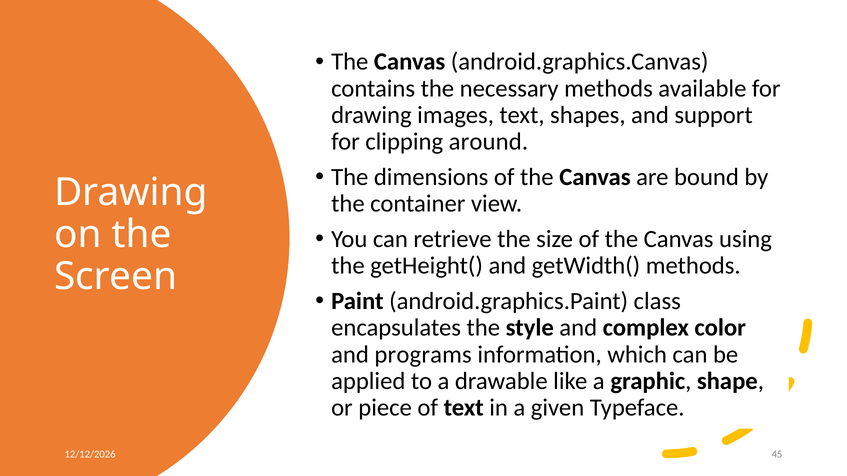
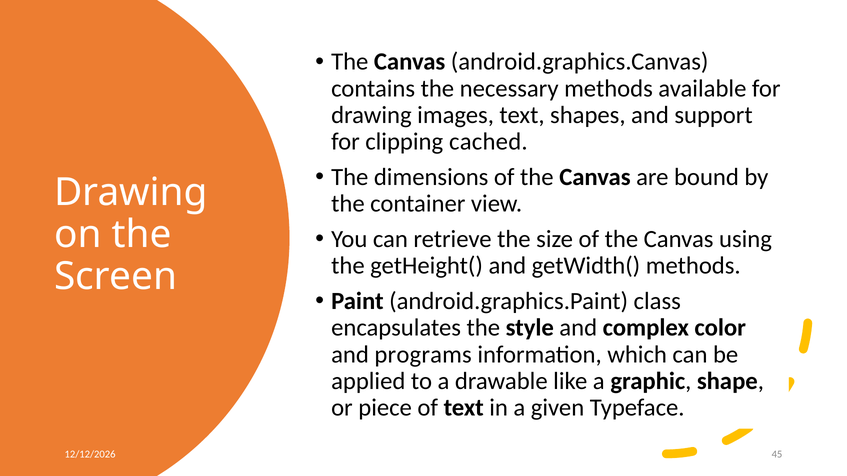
around: around -> cached (488, 142)
